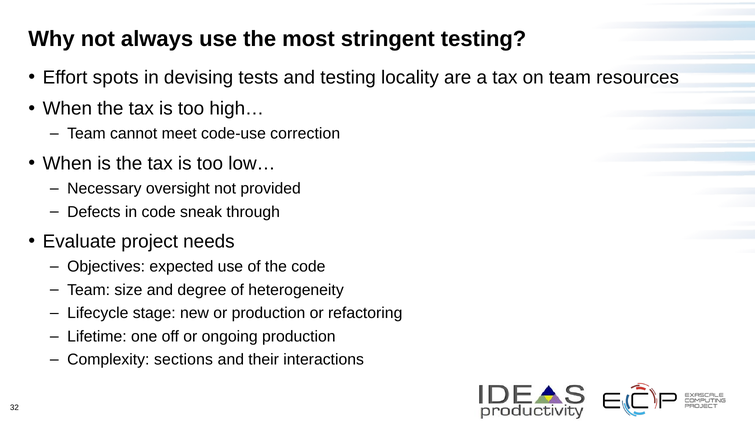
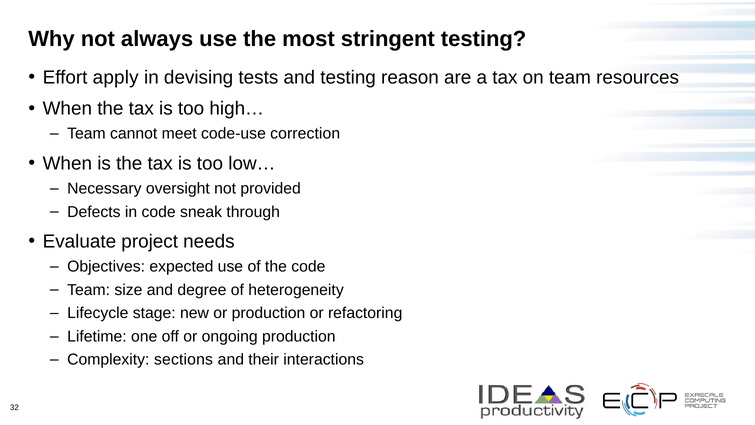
spots: spots -> apply (116, 77)
locality: locality -> reason (410, 77)
